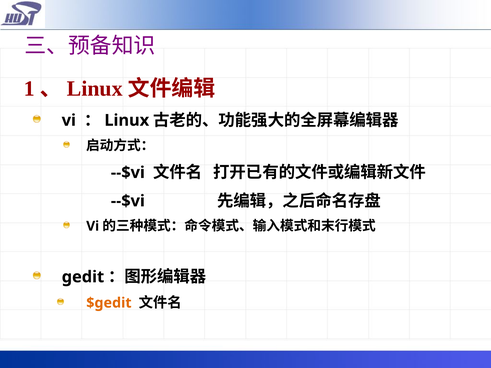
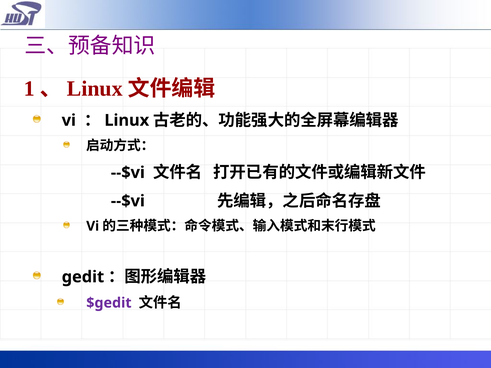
$gedit colour: orange -> purple (109, 303)
